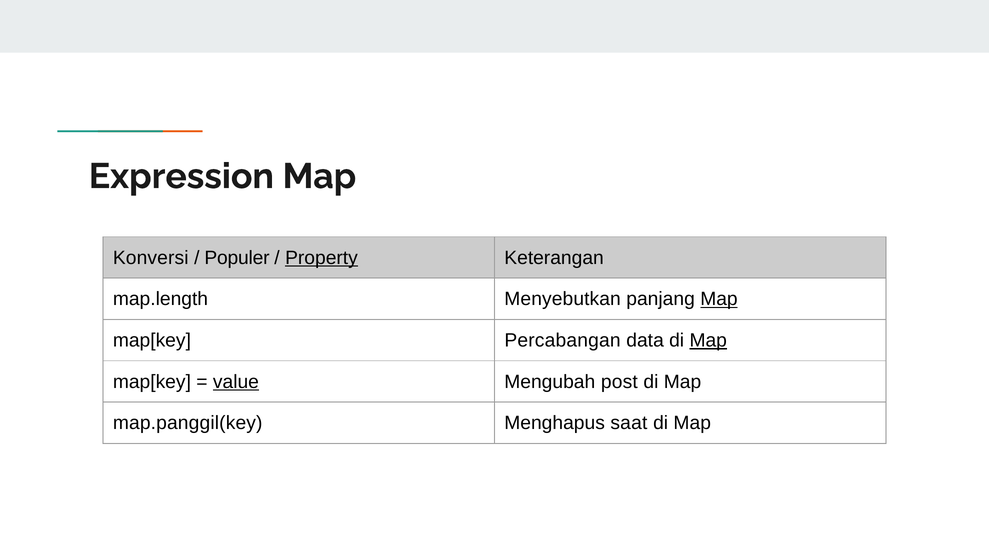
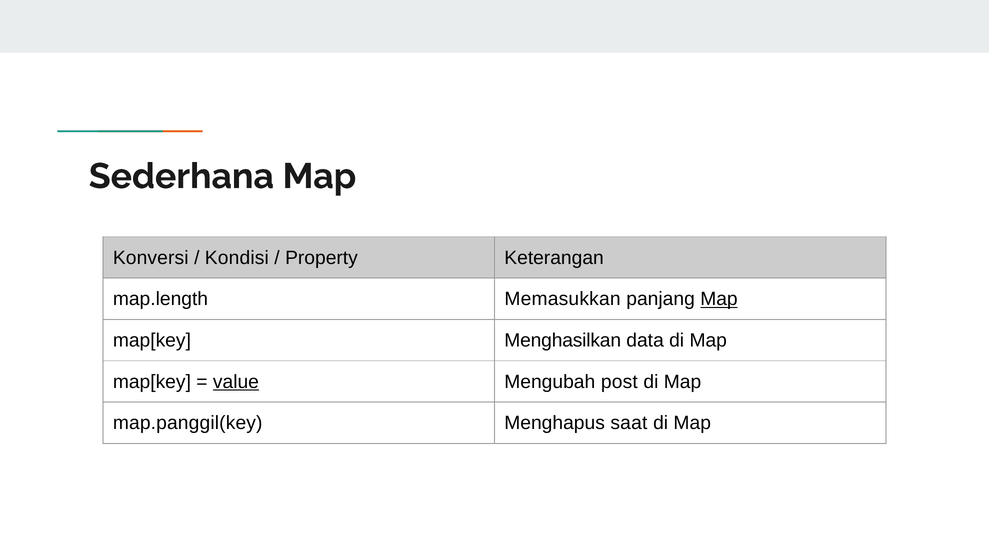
Expression: Expression -> Sederhana (181, 176)
Populer: Populer -> Kondisi (237, 258)
Property underline: present -> none (321, 258)
Menyebutkan: Menyebutkan -> Memasukkan (563, 299)
Percabangan: Percabangan -> Menghasilkan (563, 341)
Map underline: present -> none (708, 341)
